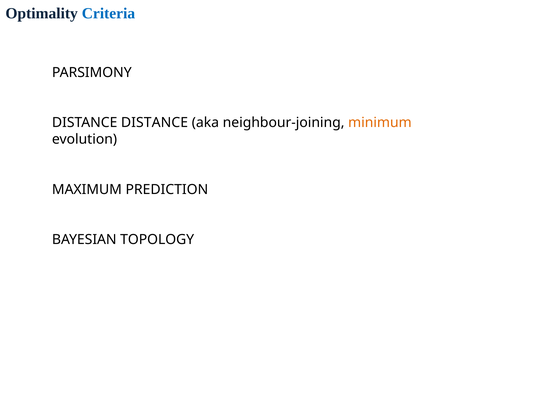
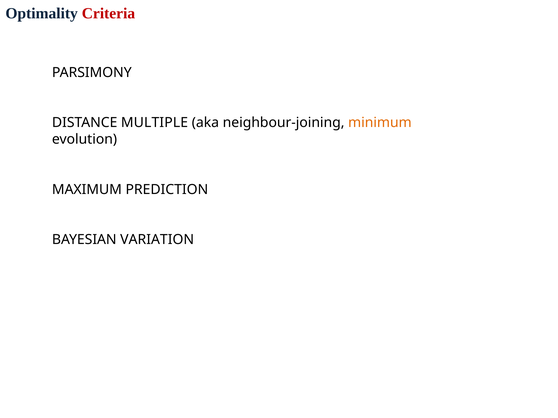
Criteria colour: blue -> red (108, 13)
DISTANCE DISTANCE: DISTANCE -> MULTIPLE (154, 123)
TOPOLOGY: TOPOLOGY -> VARIATION (157, 240)
